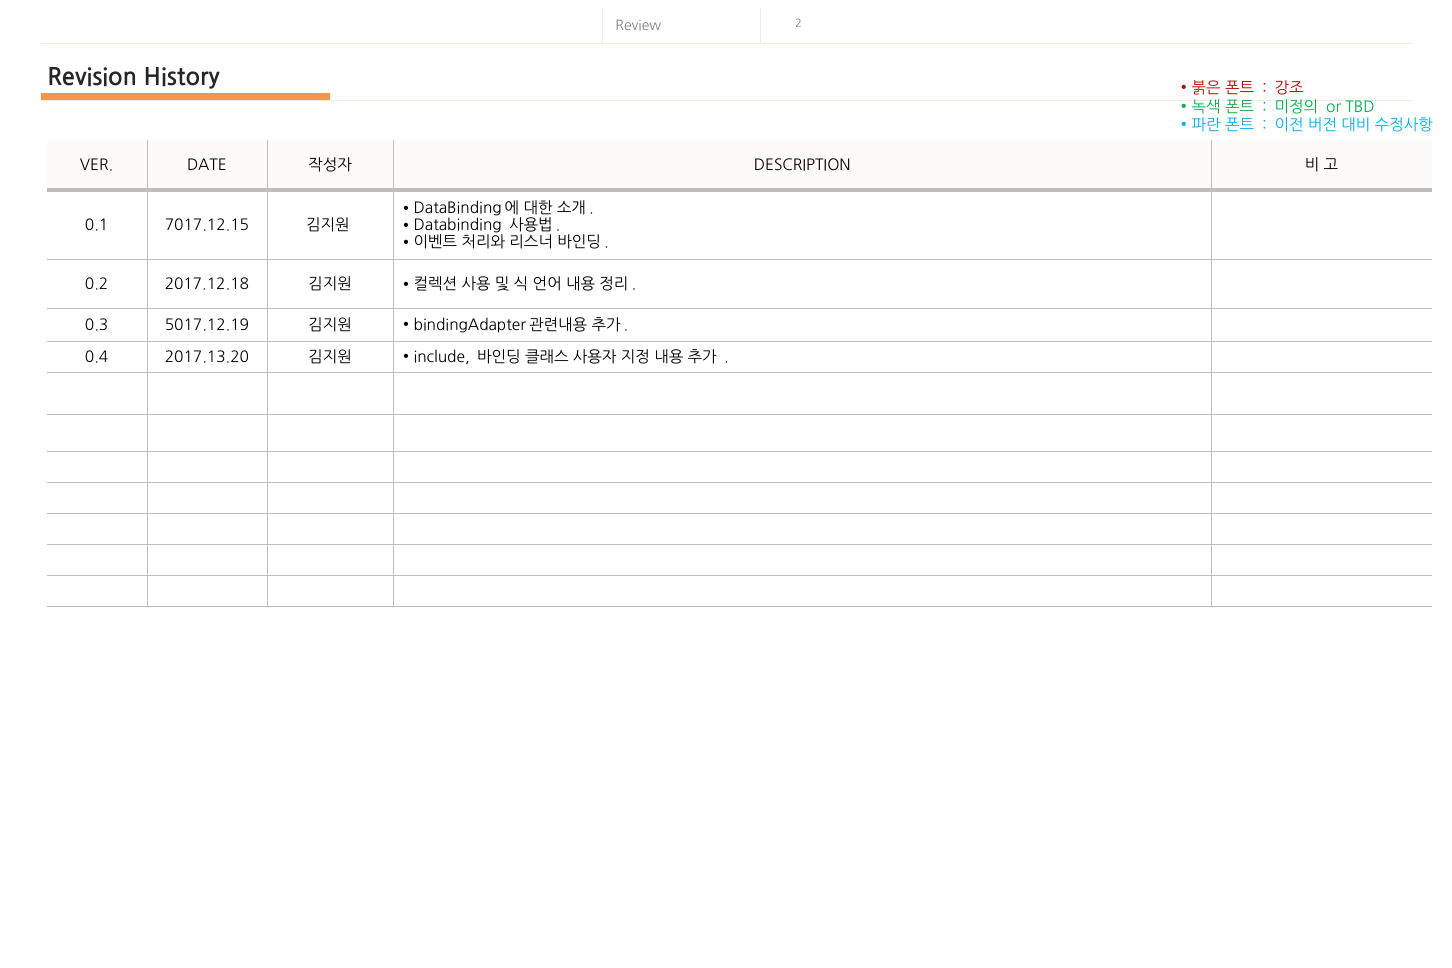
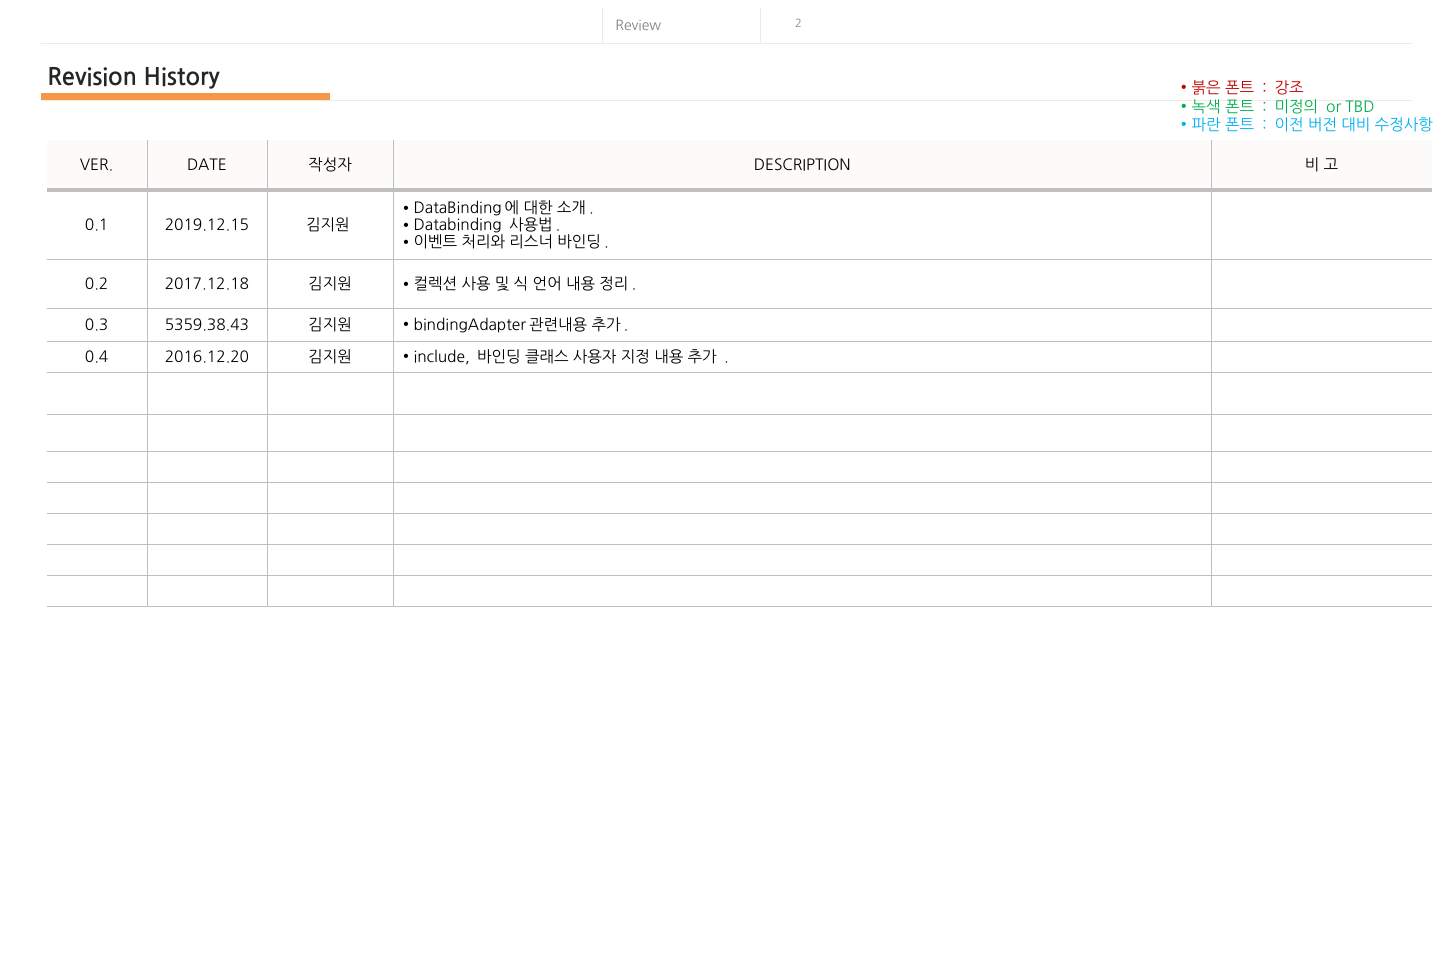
7017.12.15: 7017.12.15 -> 2019.12.15 (207, 225)
5017.12.19: 5017.12.19 -> 5359.38.43 (207, 325)
2017.13.20: 2017.13.20 -> 2016.12.20 (207, 357)
